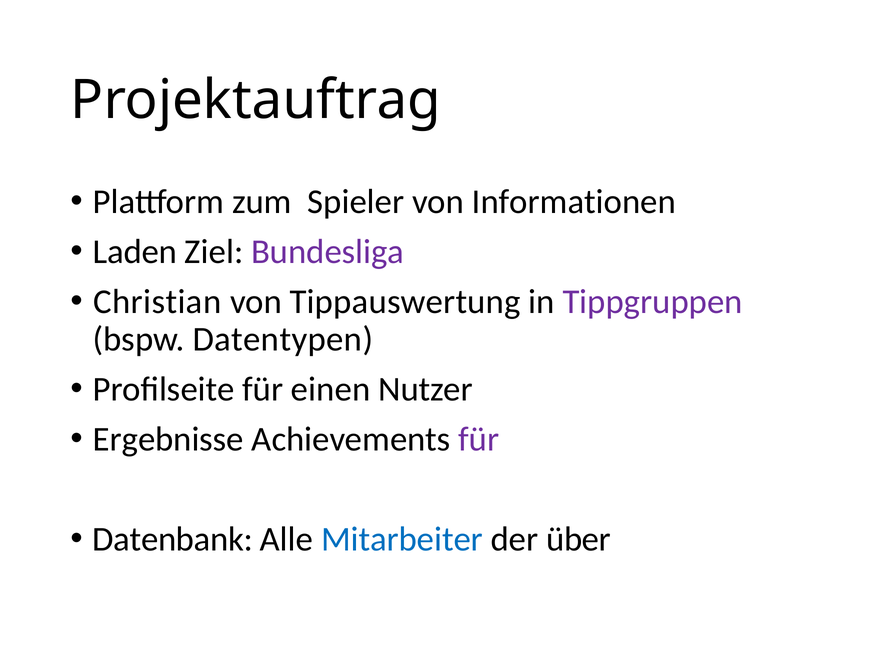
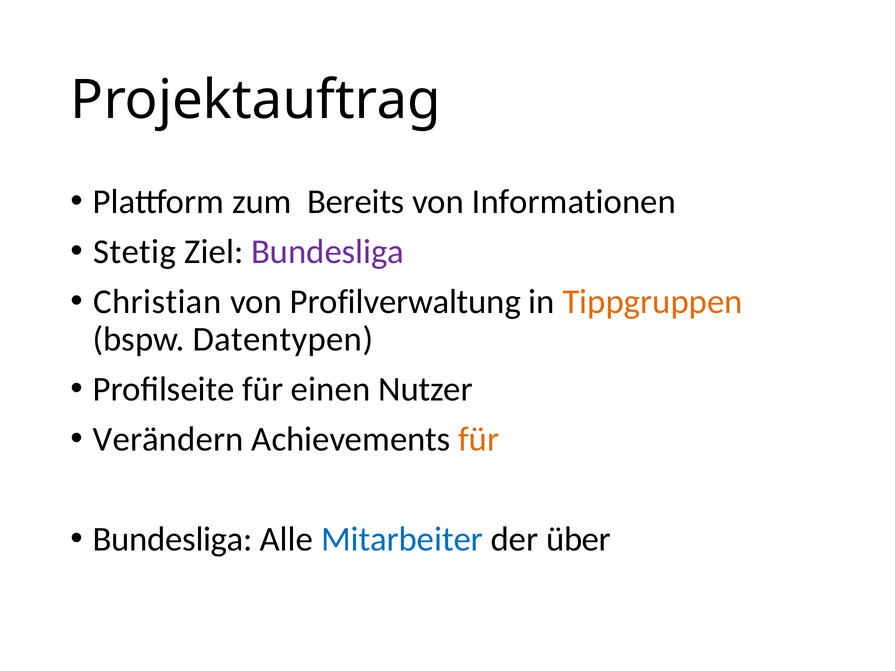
Spieler: Spieler -> Bereits (356, 202)
Laden: Laden -> Stetig (135, 252)
Tippauswertung: Tippauswertung -> Profilverwaltung (405, 302)
Tippgruppen colour: purple -> orange (653, 302)
Ergebnisse: Ergebnisse -> Verändern (168, 439)
für colour: purple -> orange (479, 439)
Datenbank: Datenbank -> Bundesliga (173, 540)
